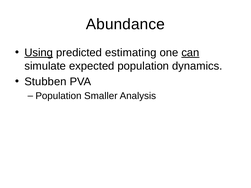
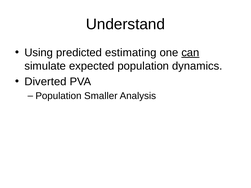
Abundance: Abundance -> Understand (125, 24)
Using underline: present -> none (39, 53)
Stubben: Stubben -> Diverted (46, 82)
